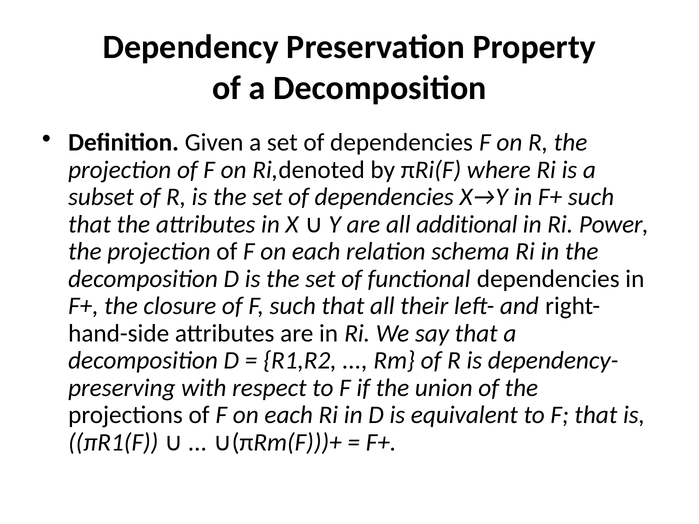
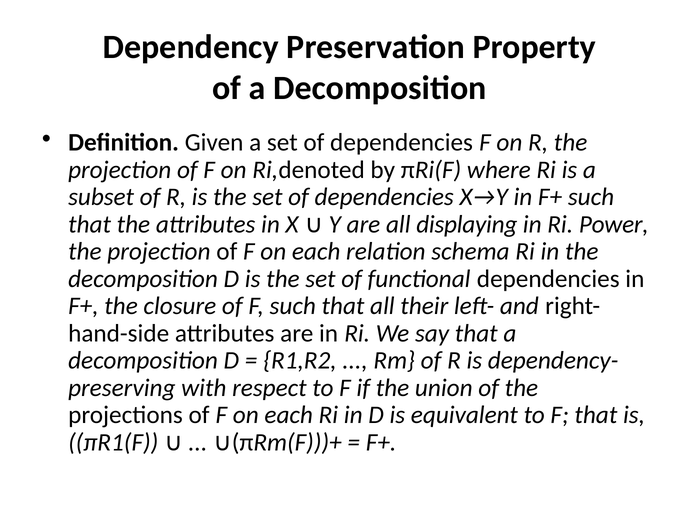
additional: additional -> displaying (467, 224)
